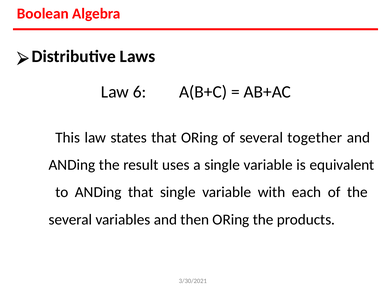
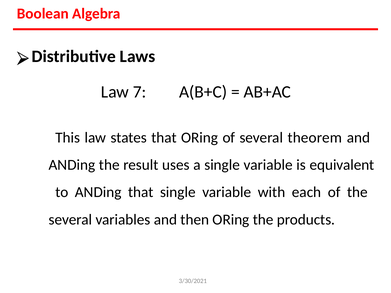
6: 6 -> 7 (140, 92)
together: together -> theorem (315, 138)
